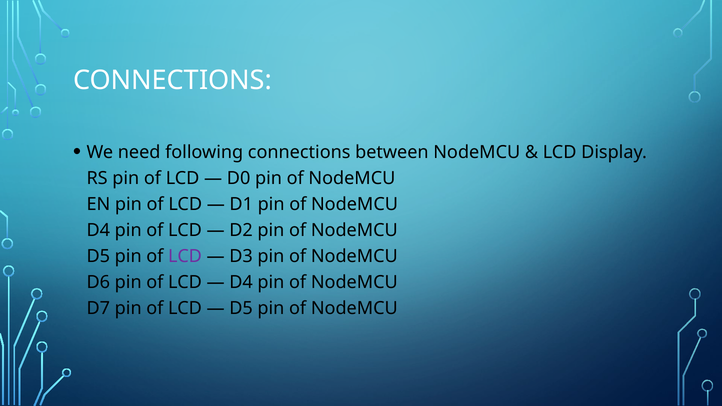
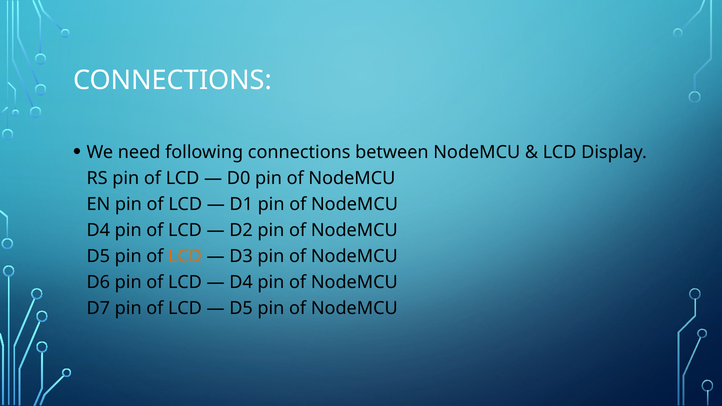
LCD colour: purple -> orange (185, 256)
